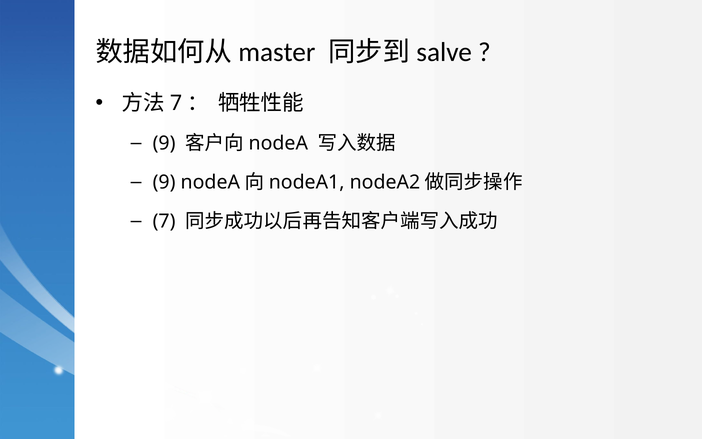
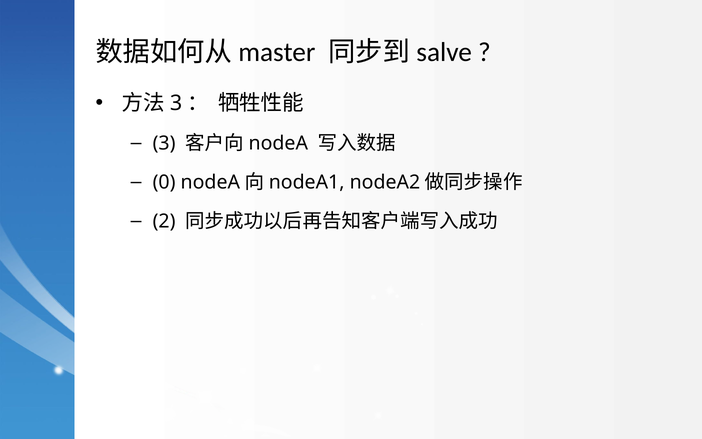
7: 7 -> 3 (176, 103)
9: 9 -> 3 (164, 143)
9: 9 -> 0 (164, 182)
7: 7 -> 2 (164, 221)
